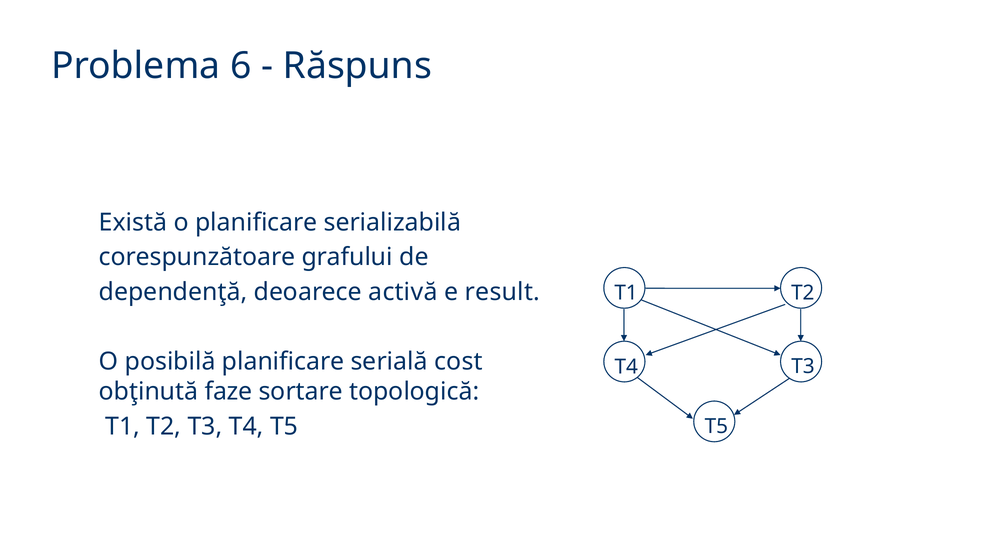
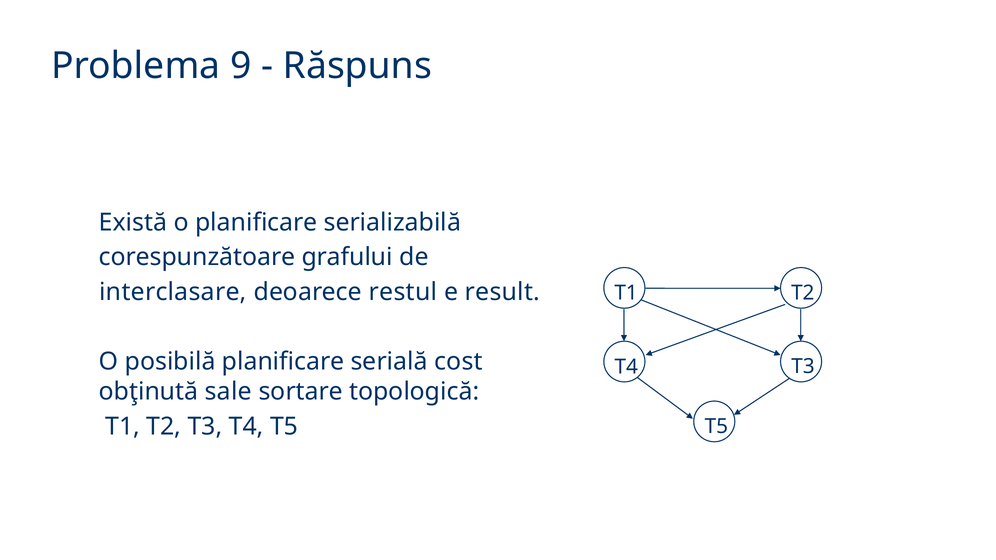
6: 6 -> 9 (241, 66)
dependenţă: dependenţă -> interclasare (173, 292)
activă: activă -> restul (403, 292)
faze: faze -> sale (228, 392)
